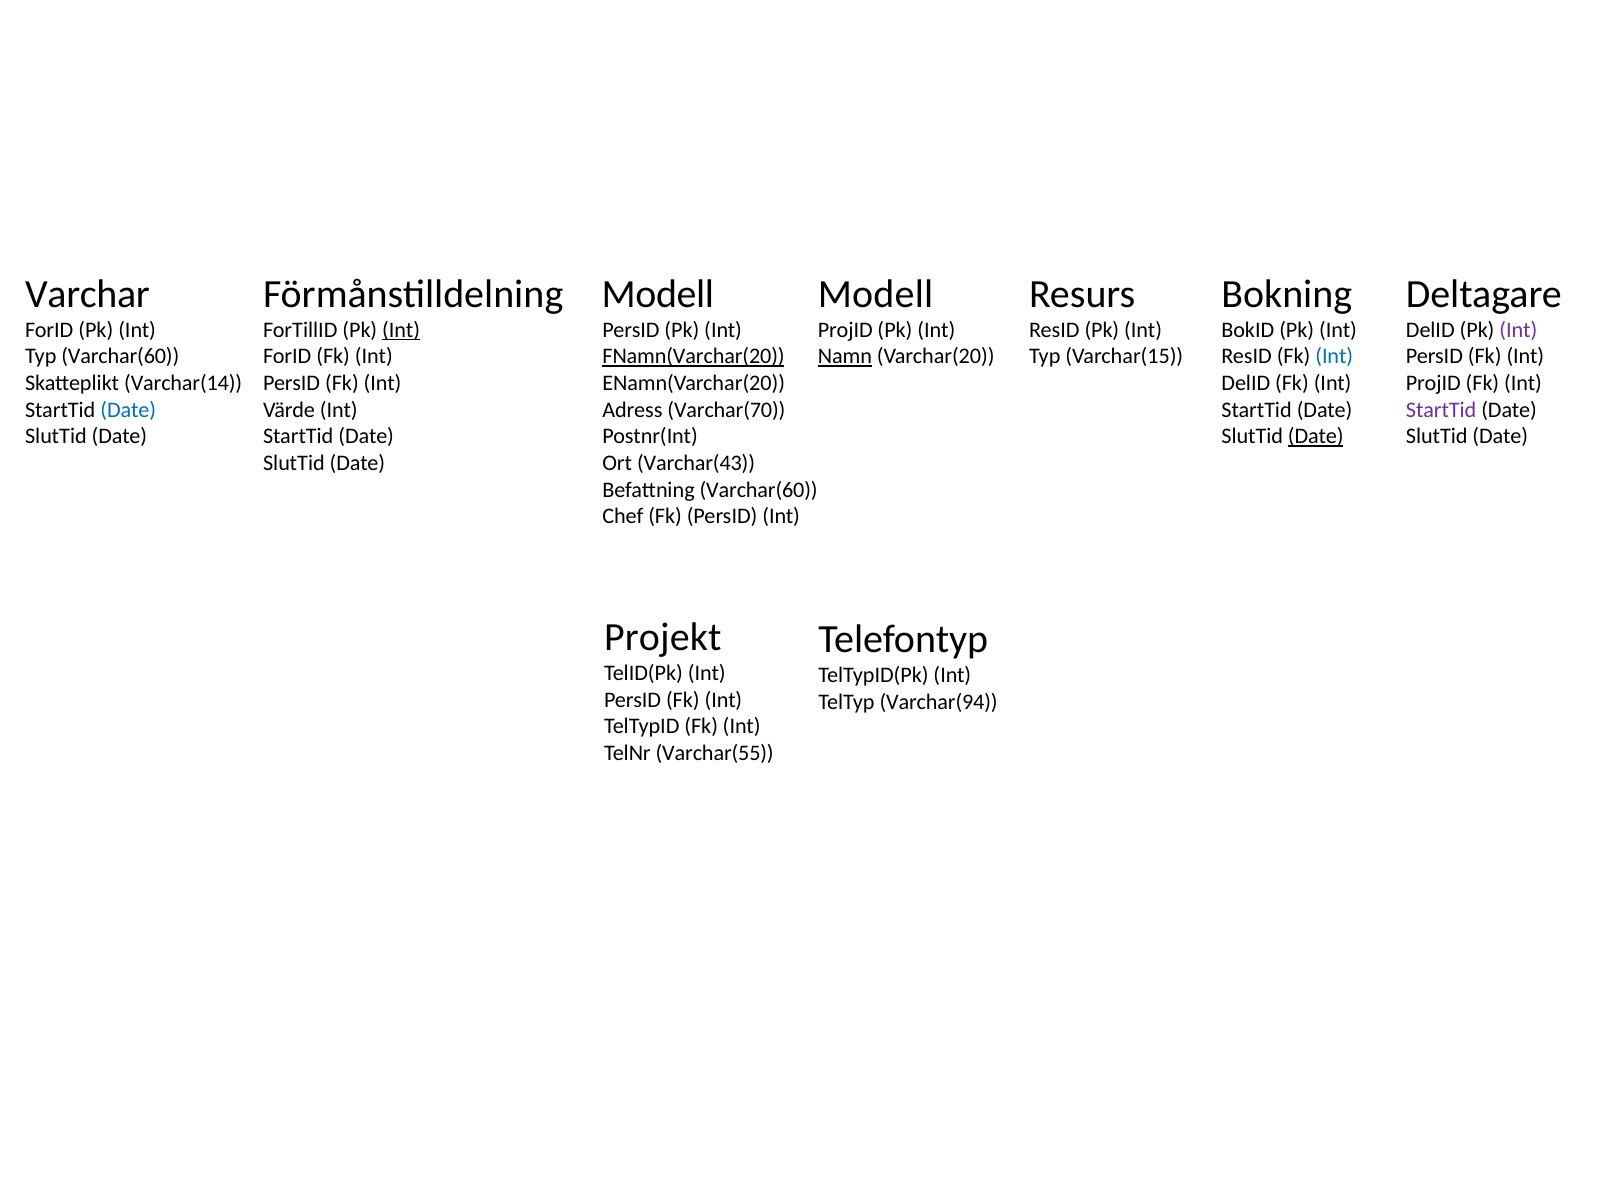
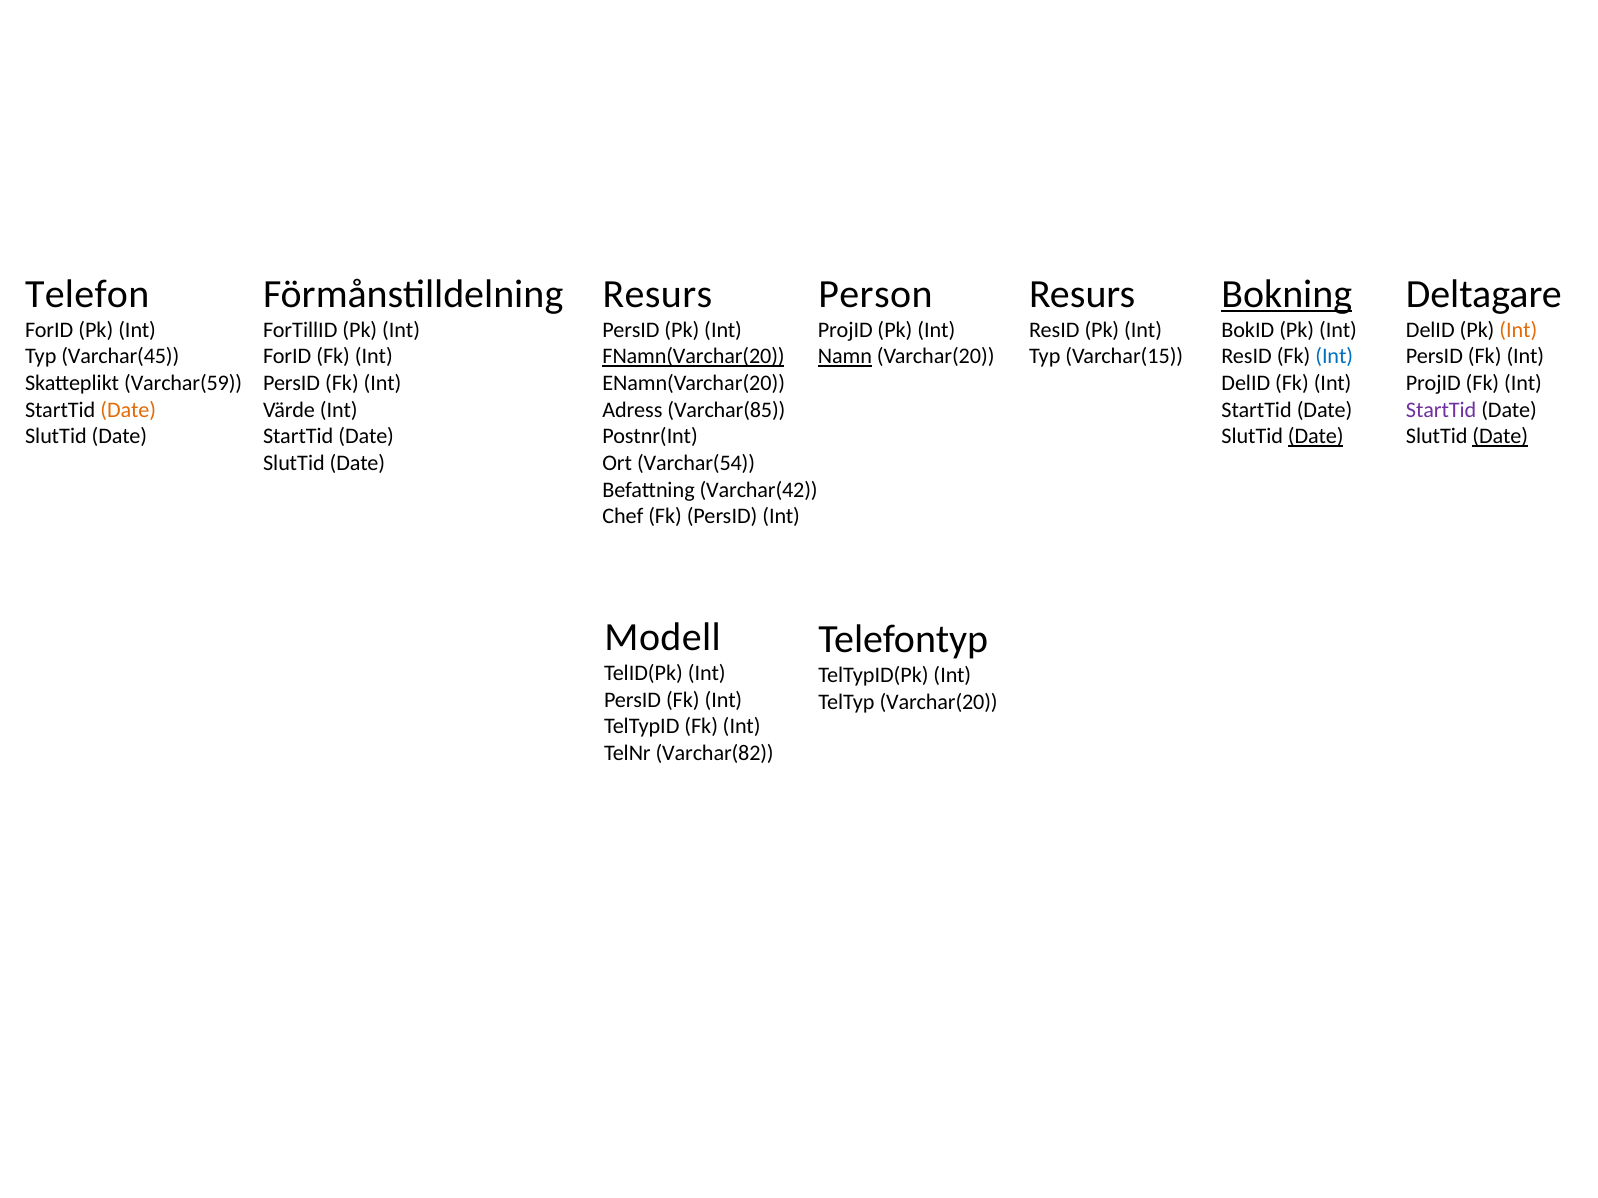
Varchar: Varchar -> Telefon (87, 294)
Modell: Modell -> Resurs (657, 294)
Modell: Modell -> Person (875, 294)
Bokning underline: none -> present (1287, 294)
Int underline: present -> none (401, 330)
Int colour: purple -> orange (1518, 330)
Typ Varchar(60: Varchar(60 -> Varchar(45 (120, 357)
Varchar(14: Varchar(14 -> Varchar(59 (183, 383)
Date colour: blue -> orange (128, 410)
Varchar(70: Varchar(70 -> Varchar(85 (726, 410)
Date underline: none -> present (1500, 437)
Varchar(43: Varchar(43 -> Varchar(54 (696, 463)
Befattning Varchar(60: Varchar(60 -> Varchar(42 (759, 490)
Projekt: Projekt -> Modell (663, 637)
TelTyp Varchar(94: Varchar(94 -> Varchar(20 (939, 702)
Varchar(55: Varchar(55 -> Varchar(82 (715, 753)
